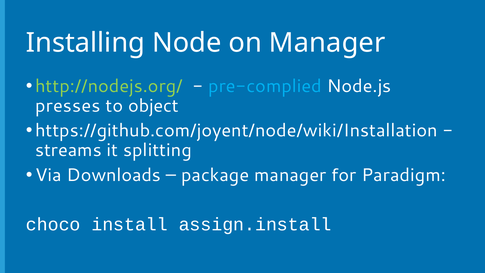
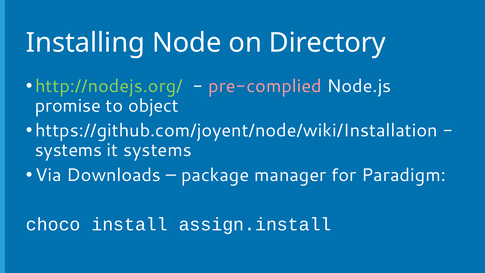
on Manager: Manager -> Directory (327, 43)
pre-complied colour: light blue -> pink (265, 86)
presses: presses -> promise (68, 106)
streams: streams -> systems (68, 150)
it splitting: splitting -> systems (157, 150)
